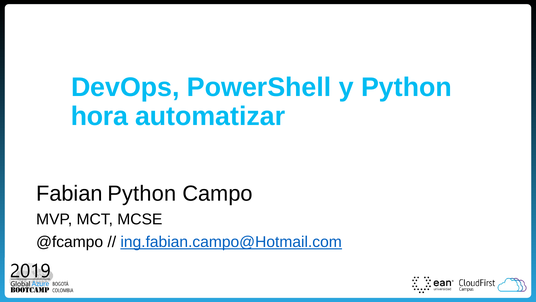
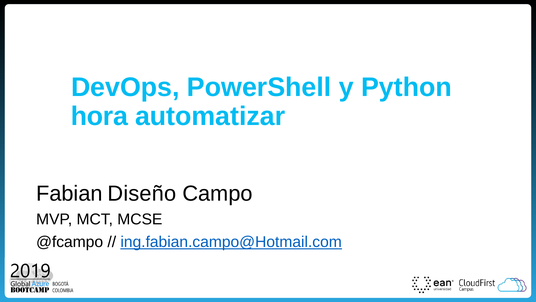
Fabian Python: Python -> Diseño (142, 193)
